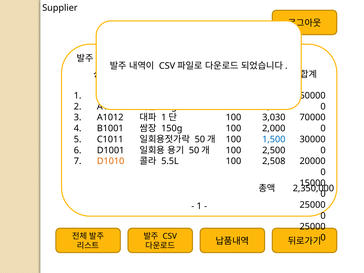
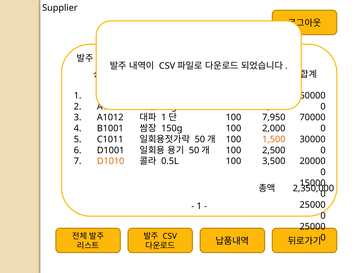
3,030: 3,030 -> 7,950 (274, 117)
1,500 colour: blue -> orange (274, 139)
5.5L: 5.5L -> 0.5L (170, 161)
2,508: 2,508 -> 3,500 (274, 161)
